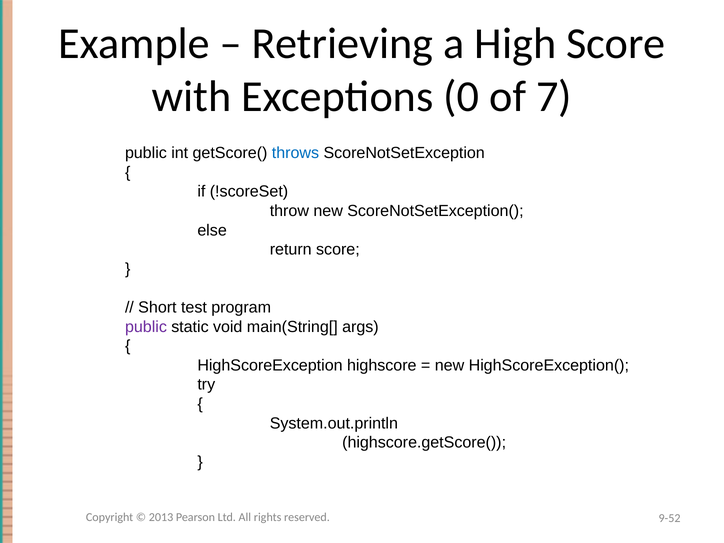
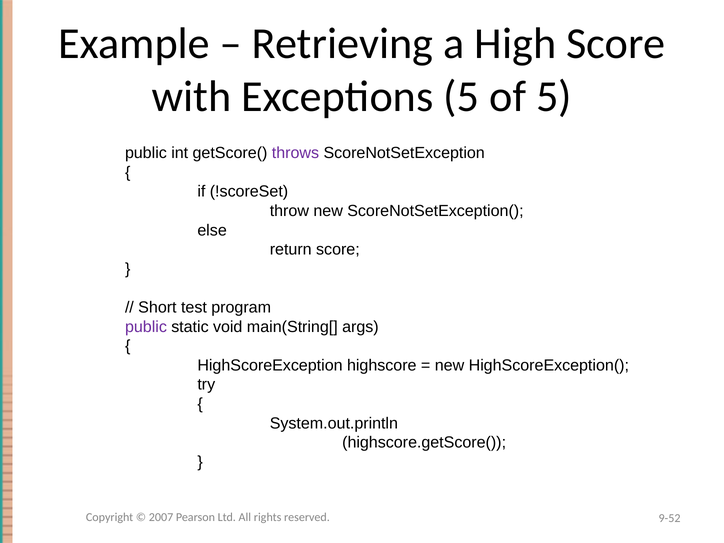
Exceptions 0: 0 -> 5 (461, 97)
of 7: 7 -> 5 (554, 97)
throws colour: blue -> purple (295, 153)
2013: 2013 -> 2007 (161, 517)
